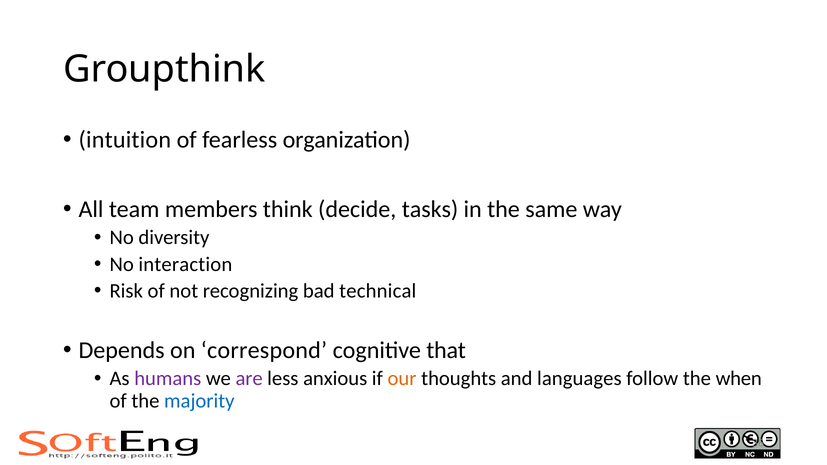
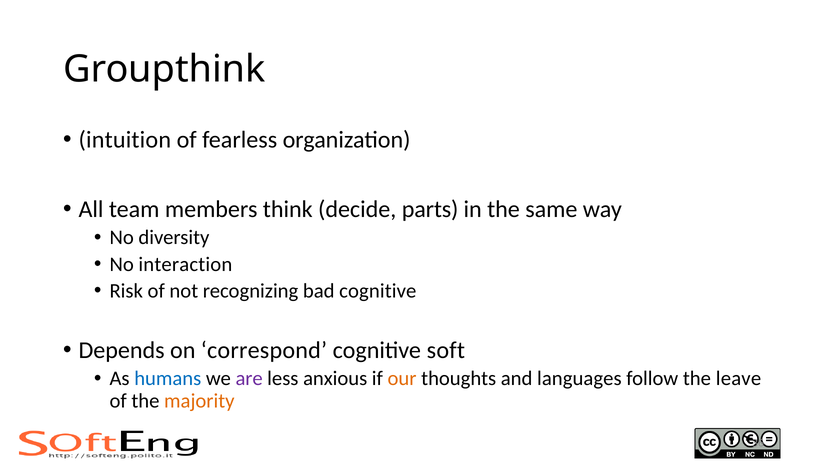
tasks: tasks -> parts (430, 209)
bad technical: technical -> cognitive (378, 291)
that: that -> soft (446, 350)
humans colour: purple -> blue (168, 379)
when: when -> leave (739, 379)
majority colour: blue -> orange (199, 401)
